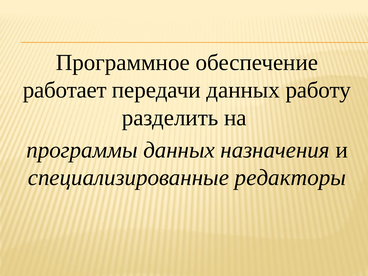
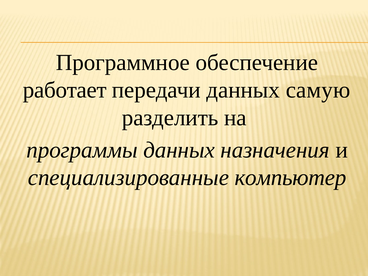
работу: работу -> самую (318, 90)
редакторы: редакторы -> компьютер (291, 178)
